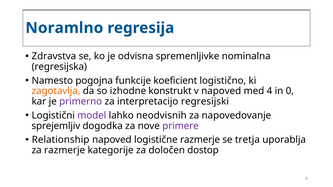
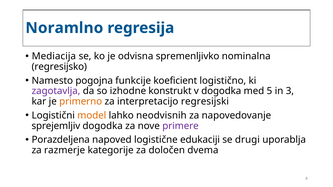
Zdravstva: Zdravstva -> Mediacija (54, 56)
spremenljivke: spremenljivke -> spremenljivko (188, 56)
regresijska: regresijska -> regresijsko (59, 67)
zagotavlja colour: orange -> purple (56, 91)
v napoved: napoved -> dogodka (221, 91)
4: 4 -> 5 (269, 91)
0: 0 -> 3 (290, 91)
primerno colour: purple -> orange (81, 102)
model colour: purple -> orange (92, 116)
Relationship: Relationship -> Porazdeljena (61, 140)
logistične razmerje: razmerje -> edukaciji (200, 140)
tretja: tretja -> drugi (247, 140)
dostop: dostop -> dvema (203, 150)
